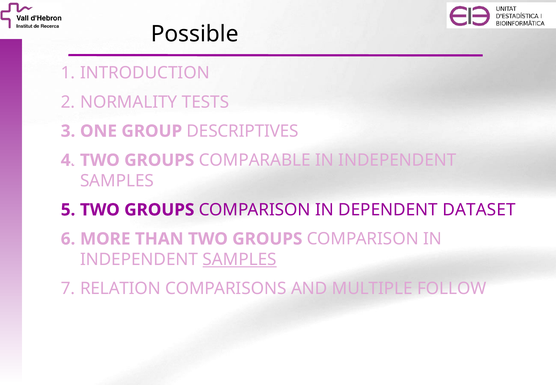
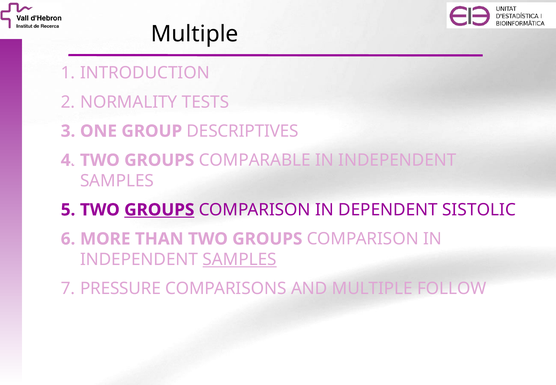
Possible: Possible -> Multiple (195, 34)
GROUPS underline: none -> present (159, 210)
DATASET: DATASET -> SISTOLIC (479, 210)
RELATION: RELATION -> PRESSURE (120, 288)
